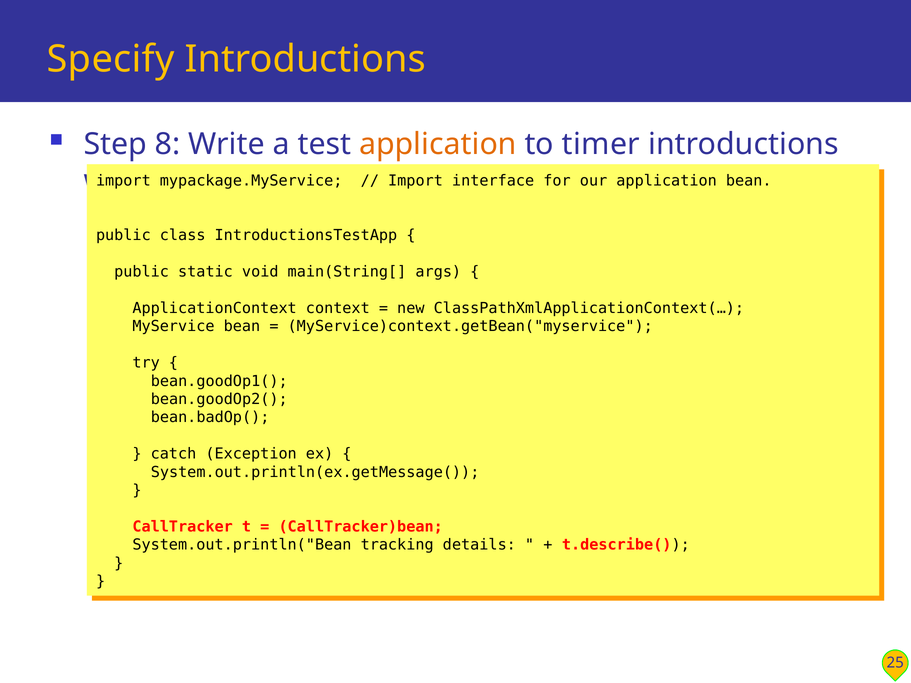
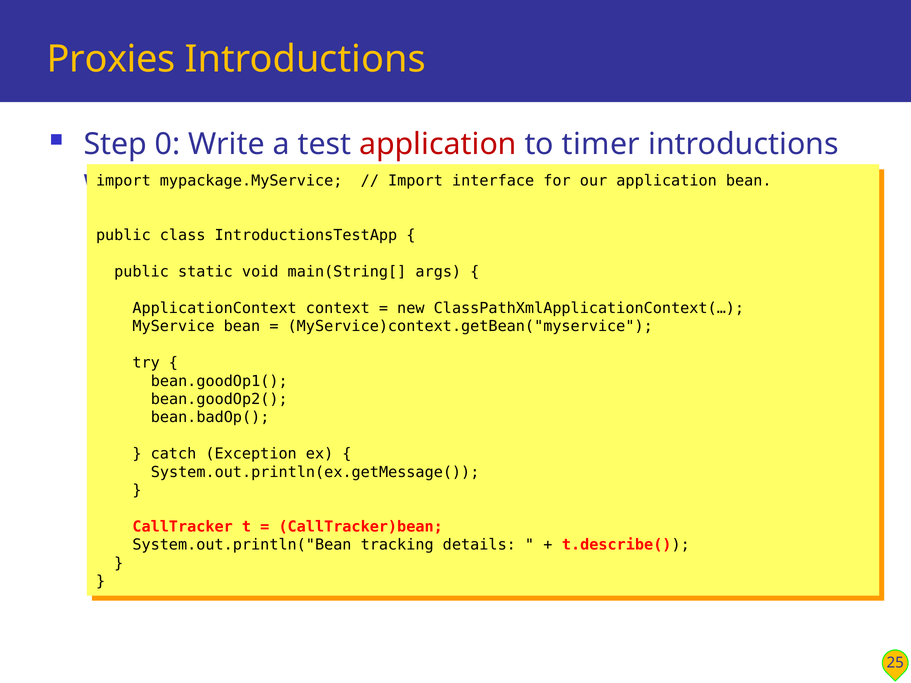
Specify: Specify -> Proxies (111, 59)
8: 8 -> 0 (168, 144)
application colour: orange -> red (438, 144)
